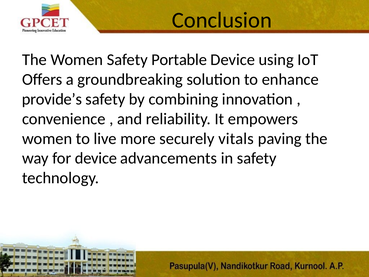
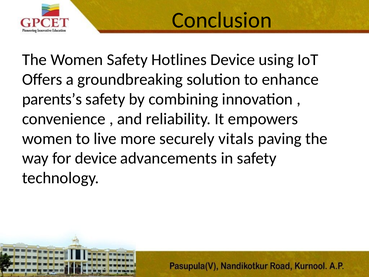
Portable: Portable -> Hotlines (179, 60)
provide’s: provide’s -> parents’s (52, 99)
